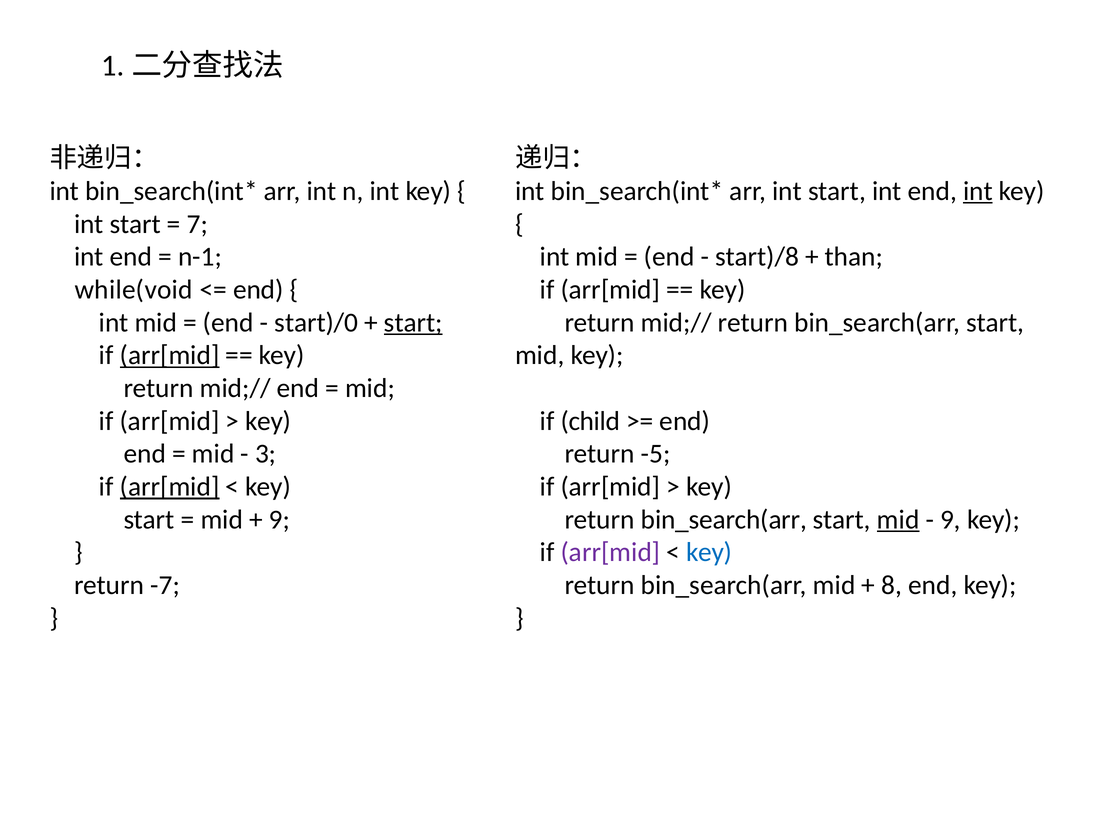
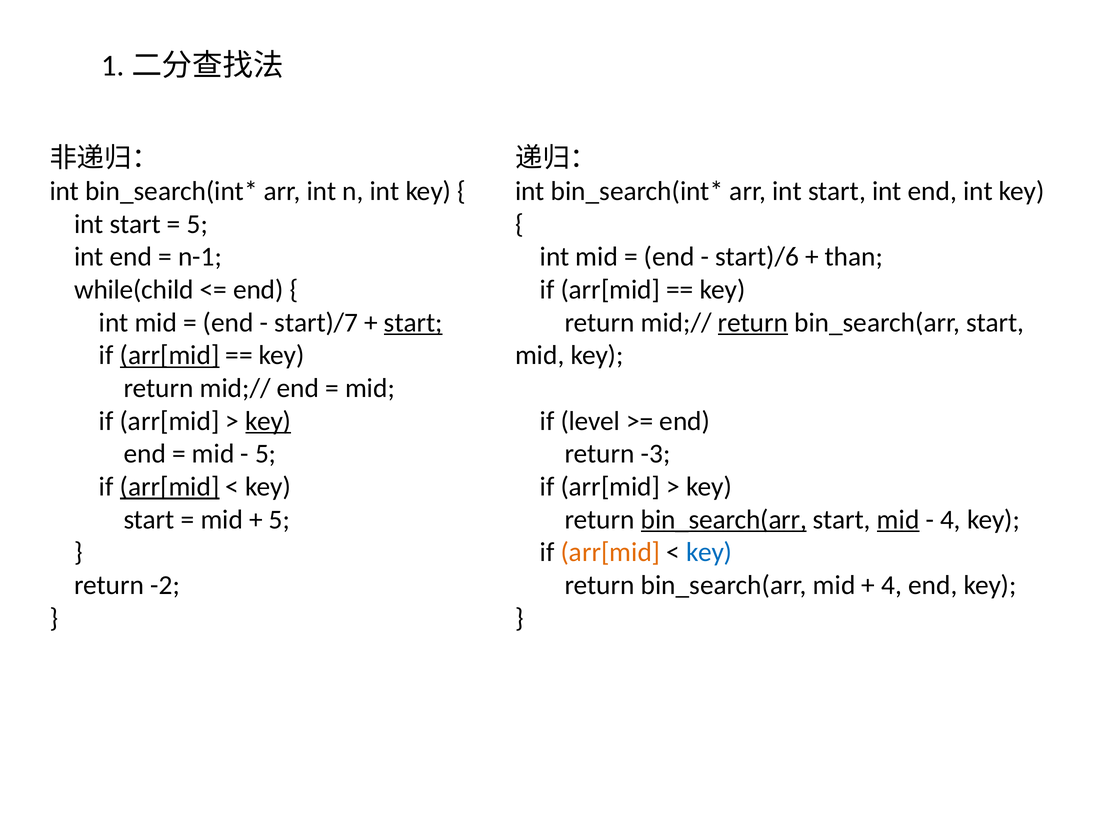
int underline: present -> none (978, 191)
7: 7 -> 5 (197, 224)
start)/8: start)/8 -> start)/6 (757, 257)
while(void: while(void -> while(child (134, 290)
start)/0: start)/0 -> start)/7 (316, 323)
return underline: none -> present (753, 323)
key underline: none -> present (268, 421)
child: child -> level (590, 421)
3: 3 -> 5 (266, 454)
-5: -5 -> -3 (656, 454)
9: 9 -> 5 (280, 520)
bin_search(arr underline: none -> present (724, 520)
9: 9 -> 4 (950, 520)
arr[mid colour: purple -> orange (610, 553)
-7: -7 -> -2 (165, 585)
8: 8 -> 4 (892, 585)
